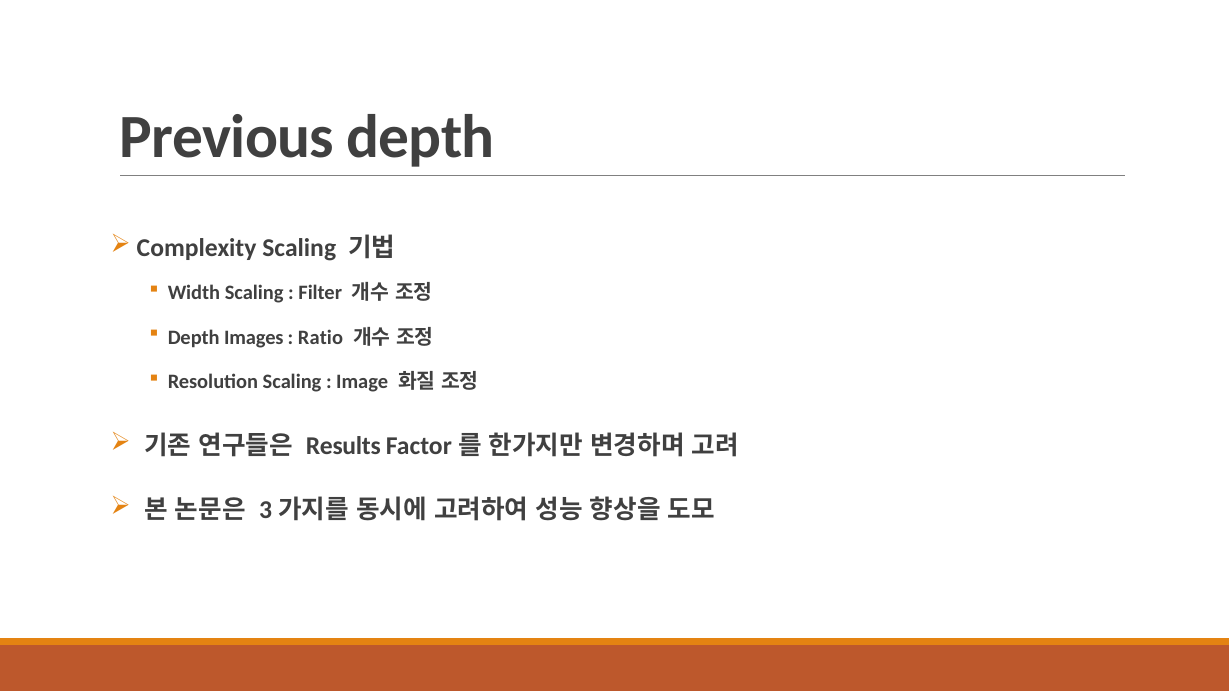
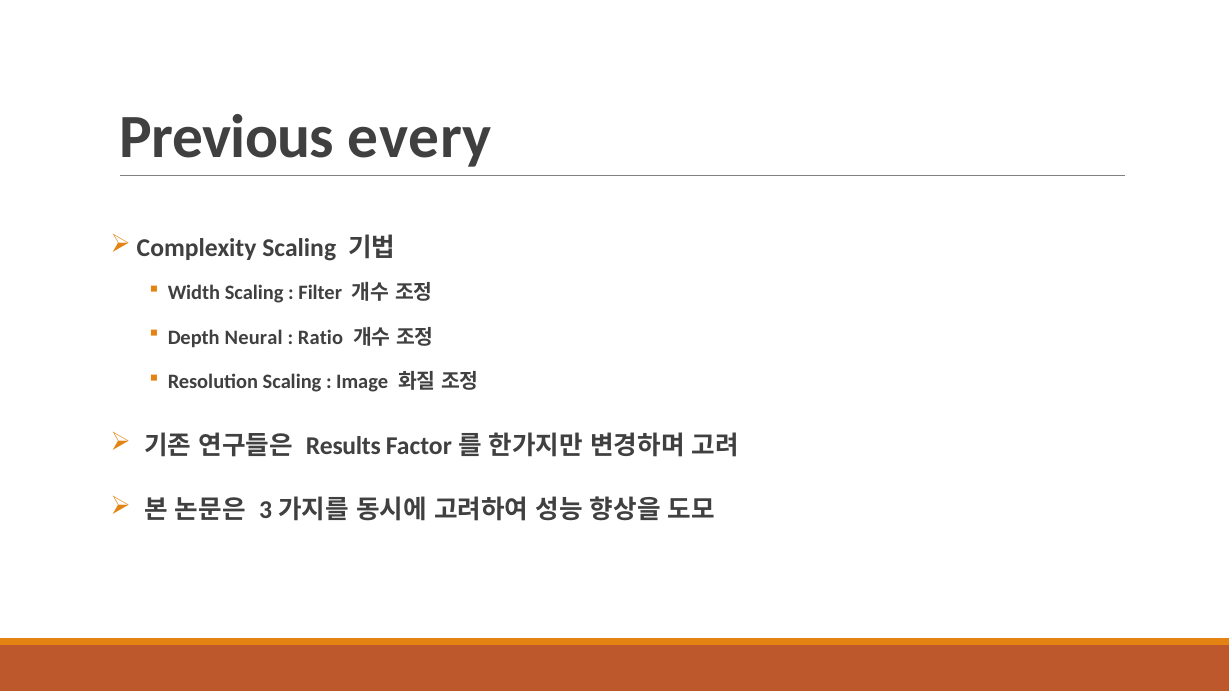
Previous depth: depth -> every (420, 138)
Images: Images -> Neural (254, 338)
